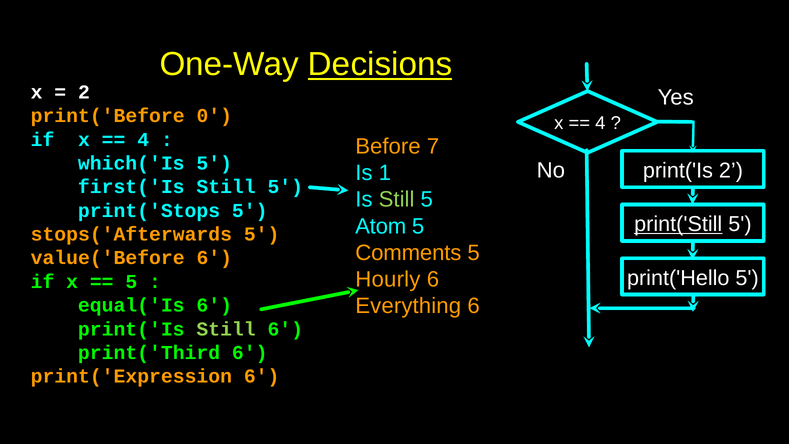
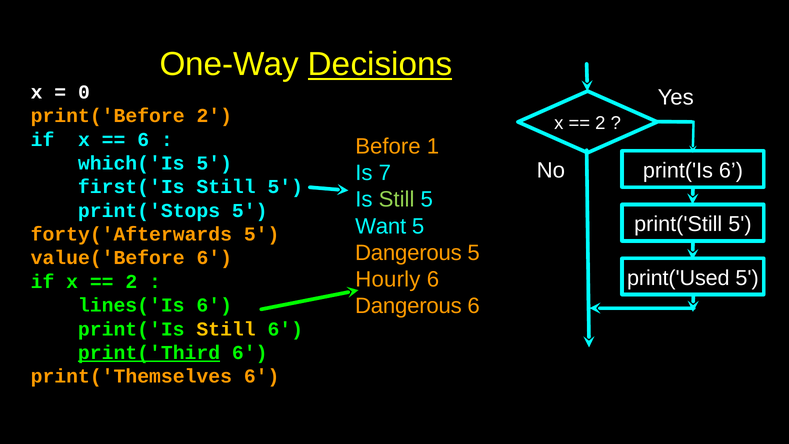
2: 2 -> 0 (84, 92)
print('Before 0: 0 -> 2 (214, 116)
4: 4 -> 2 (600, 123)
4: 4 -> 6 (143, 139)
7: 7 -> 1 (433, 146)
print('Is 2: 2 -> 6 (731, 171)
1: 1 -> 7 (385, 173)
print('Still underline: present -> none (678, 224)
Atom: Atom -> Want (381, 226)
stops('Afterwards: stops('Afterwards -> forty('Afterwards (131, 234)
Comments: Comments -> Dangerous (408, 253)
print('Hello: print('Hello -> print('Used (678, 278)
5: 5 -> 2 (131, 282)
Everything: Everything -> Dangerous (408, 306)
equal('Is: equal('Is -> lines('Is (131, 305)
Still colour: light green -> yellow (226, 329)
print('Third underline: none -> present (149, 353)
print('Expression: print('Expression -> print('Themselves (131, 376)
